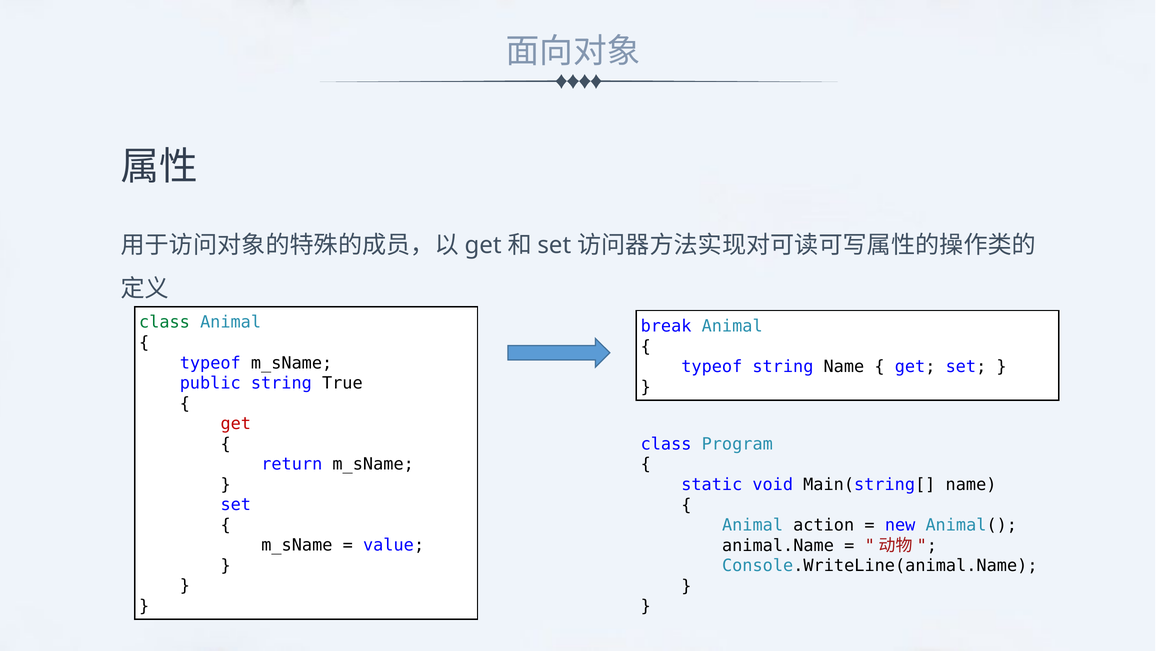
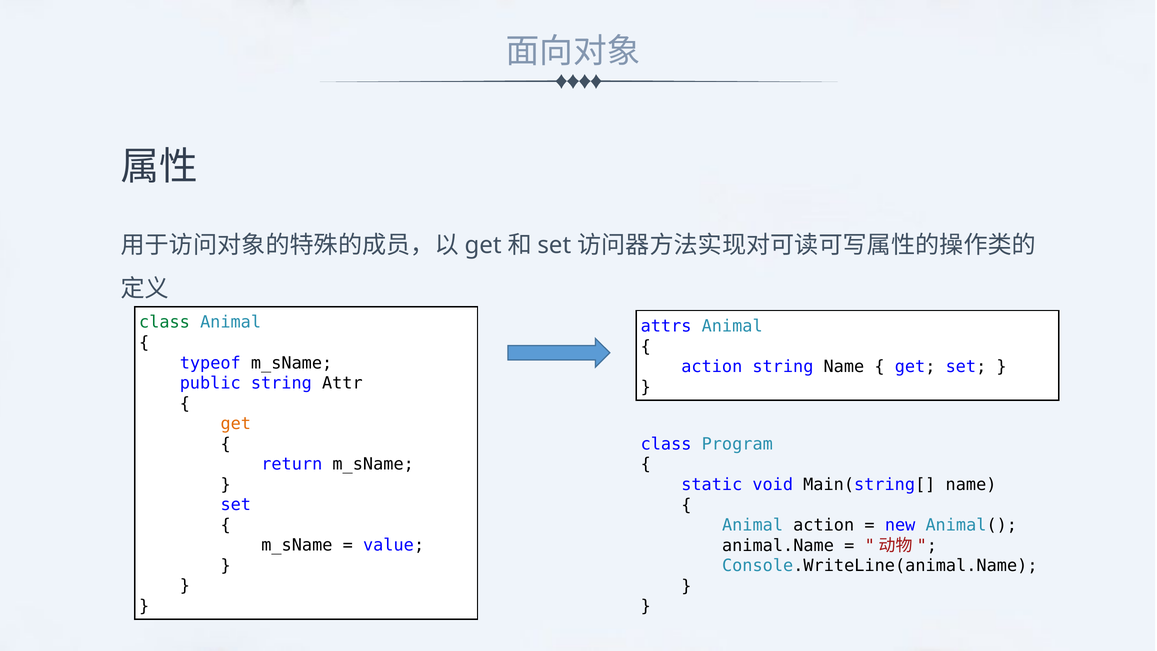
break: break -> attrs (666, 326)
typeof: typeof -> action (712, 367)
True: True -> Attr (342, 383)
get colour: red -> orange (236, 424)
